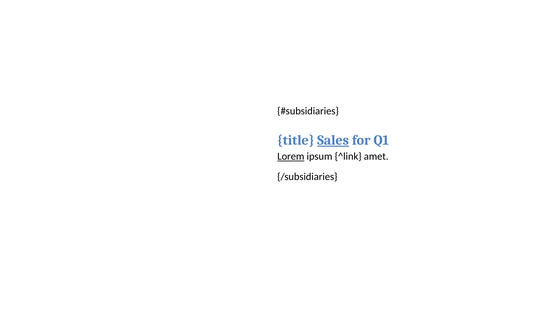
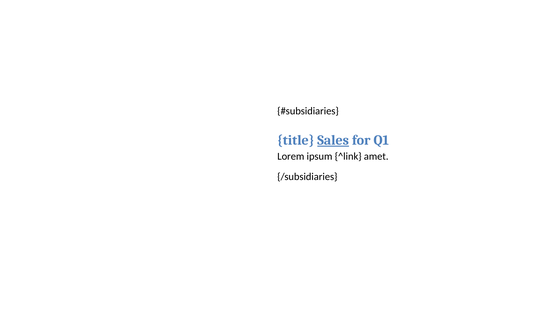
Lorem underline: present -> none (291, 156)
